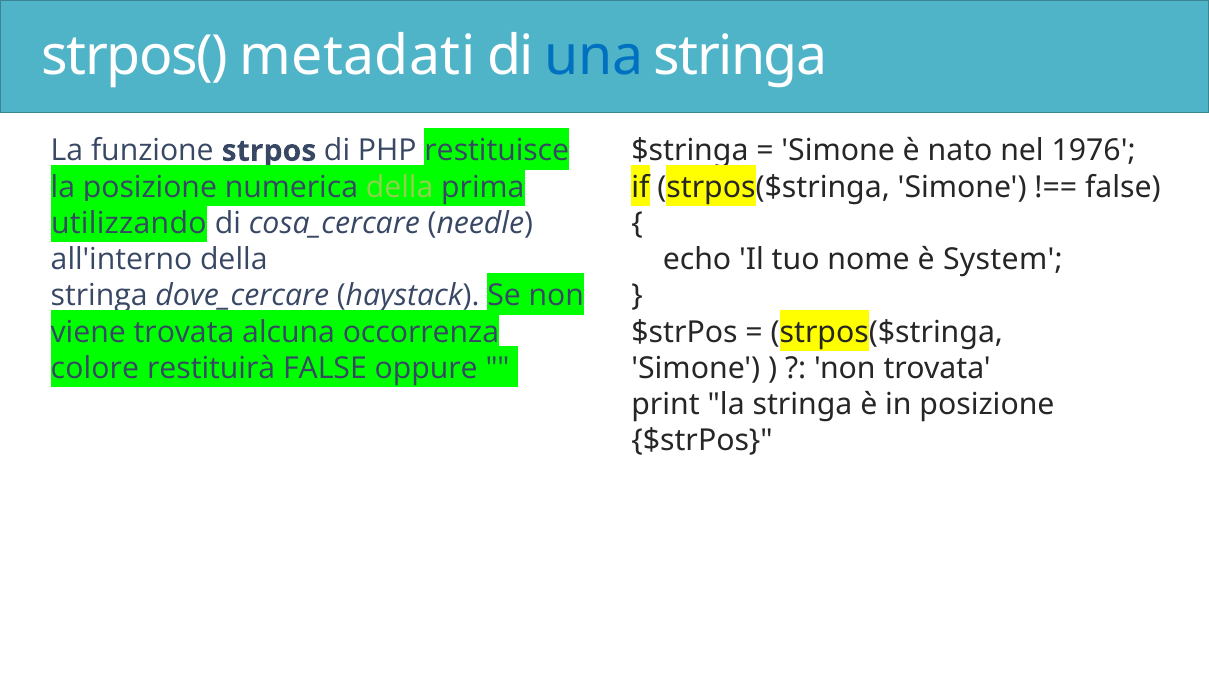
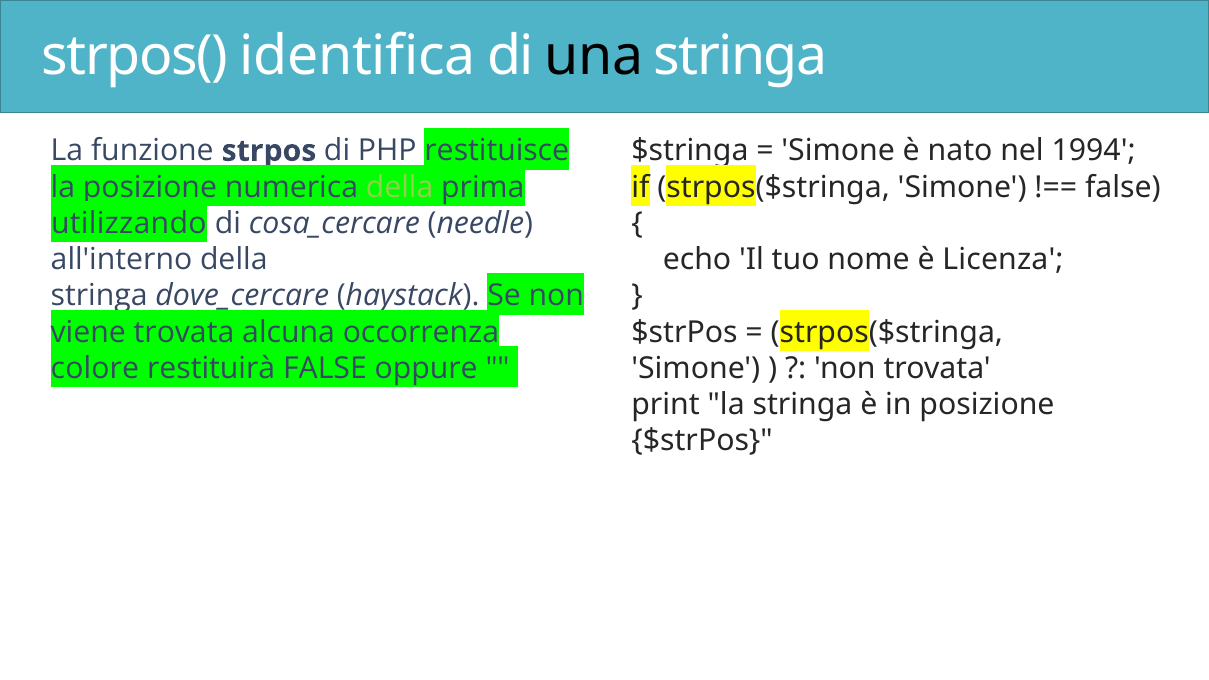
metadati: metadati -> identifica (358, 56)
una colour: blue -> black (594, 56)
1976: 1976 -> 1994 (1094, 151)
System: System -> Licenza (1003, 260)
